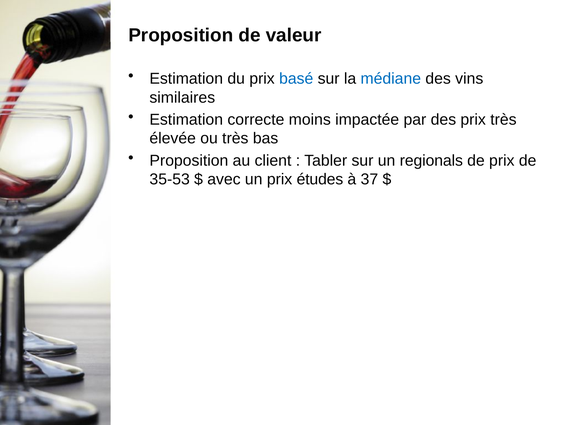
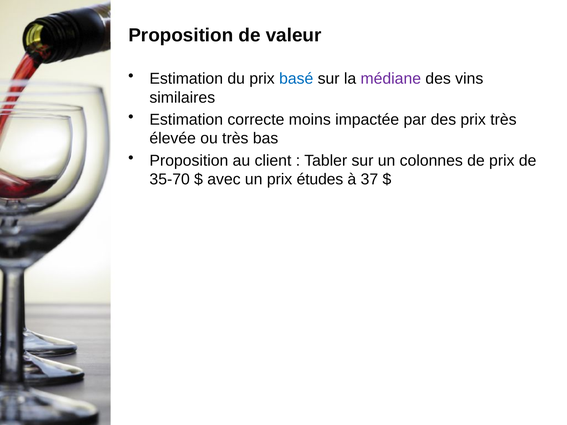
médiane colour: blue -> purple (391, 79)
regionals: regionals -> colonnes (431, 161)
35-53: 35-53 -> 35-70 (170, 179)
